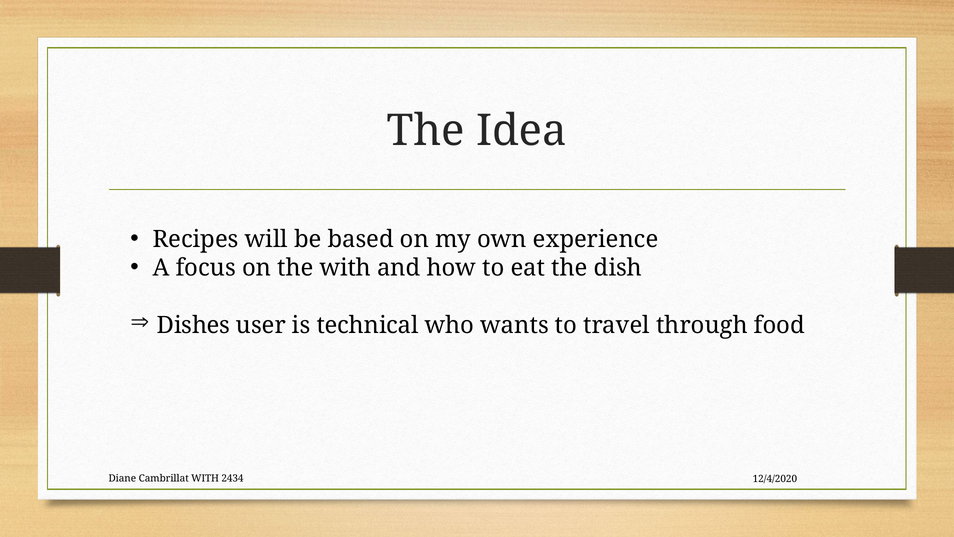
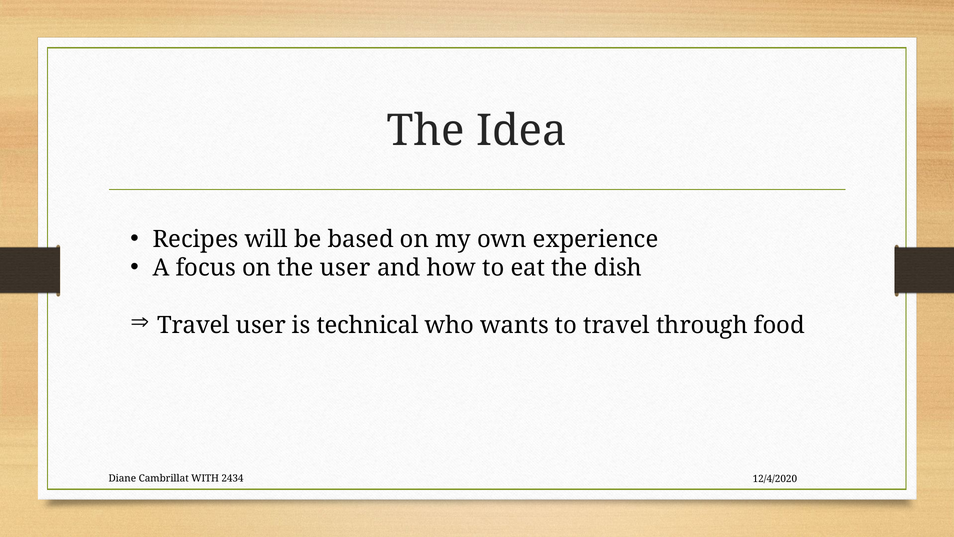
the with: with -> user (345, 268)
Dishes: Dishes -> Travel (194, 325)
